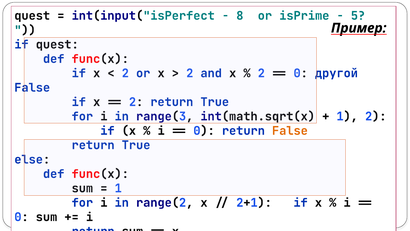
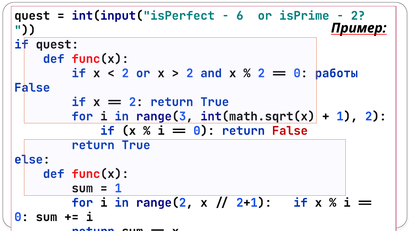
8: 8 -> 6 (240, 16)
5: 5 -> 2 (358, 16)
другой: другой -> работы (336, 73)
False colour: orange -> red (290, 131)
